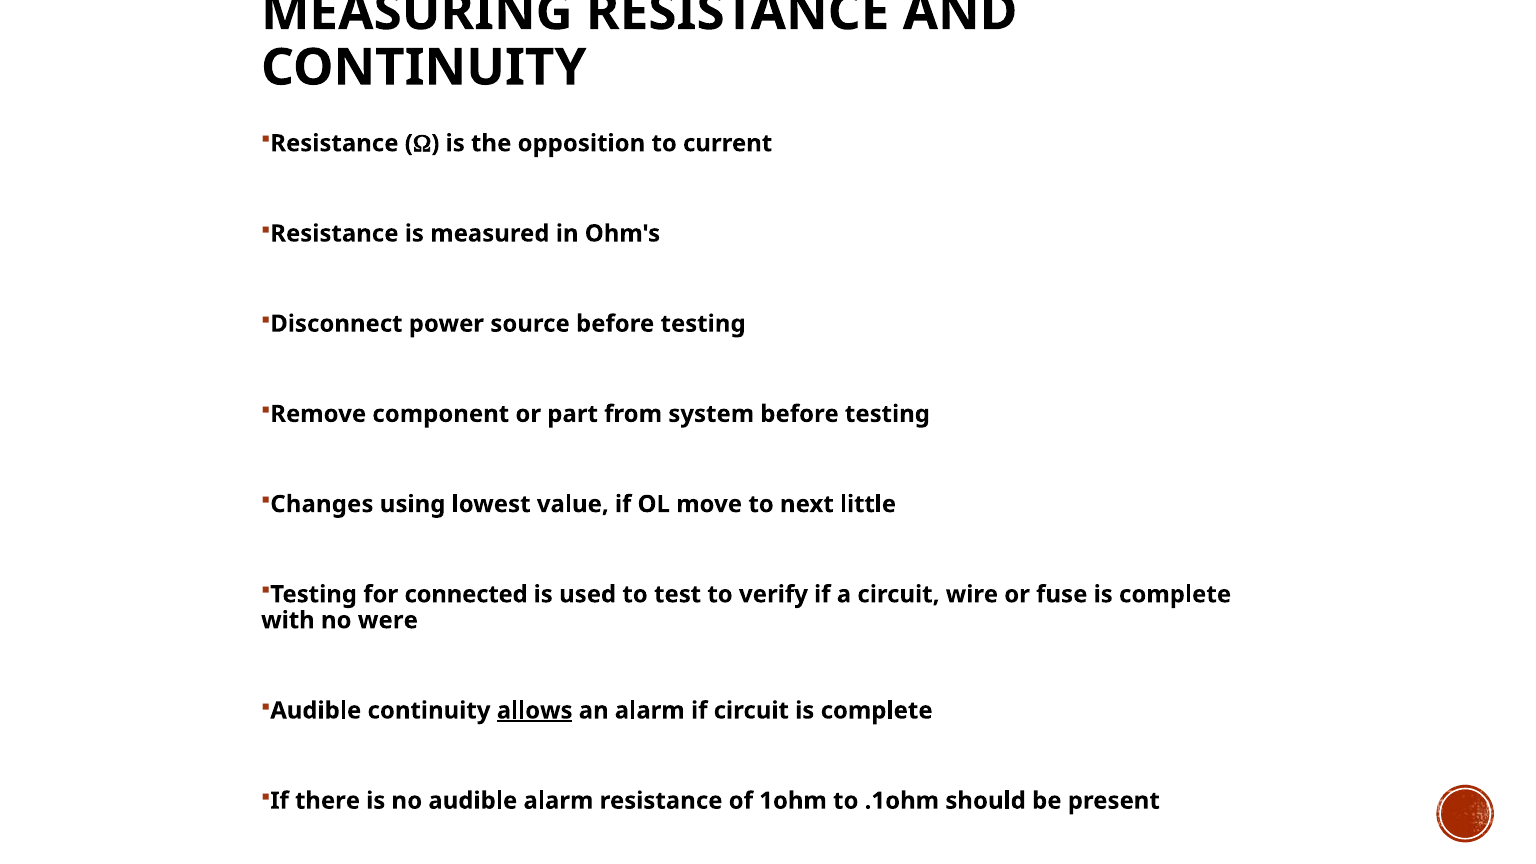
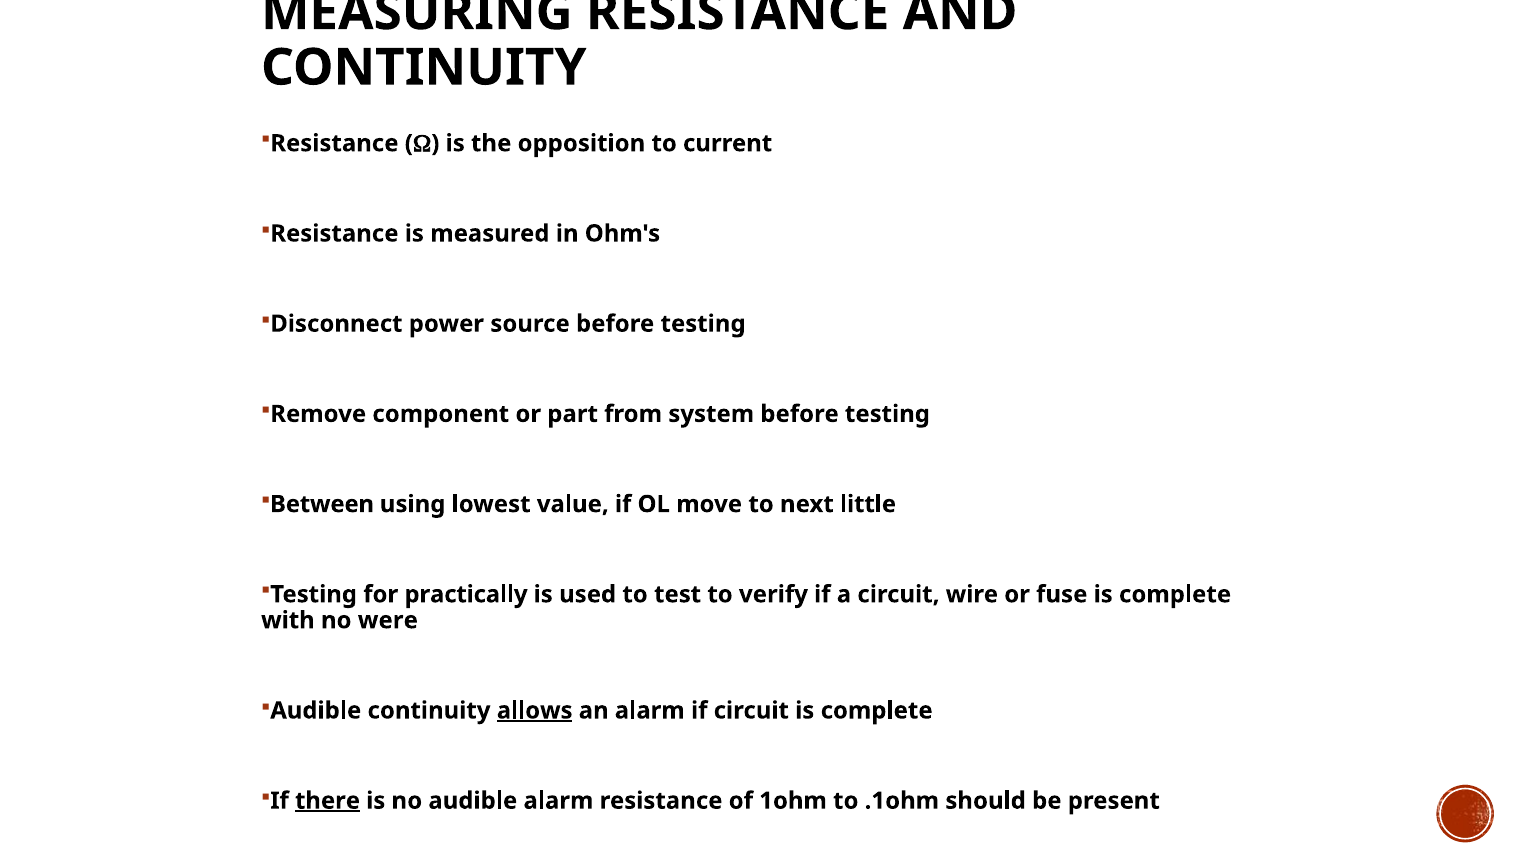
Changes: Changes -> Between (322, 504)
connected: connected -> practically (466, 594)
there underline: none -> present (328, 801)
